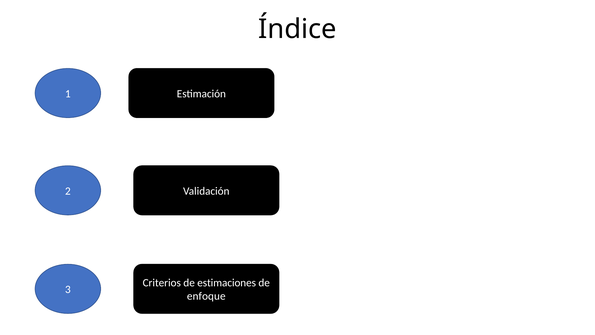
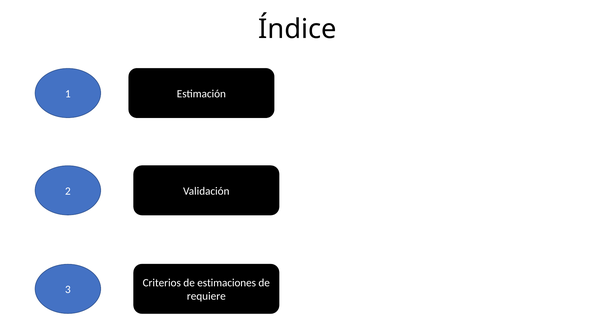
enfoque: enfoque -> requiere (206, 296)
